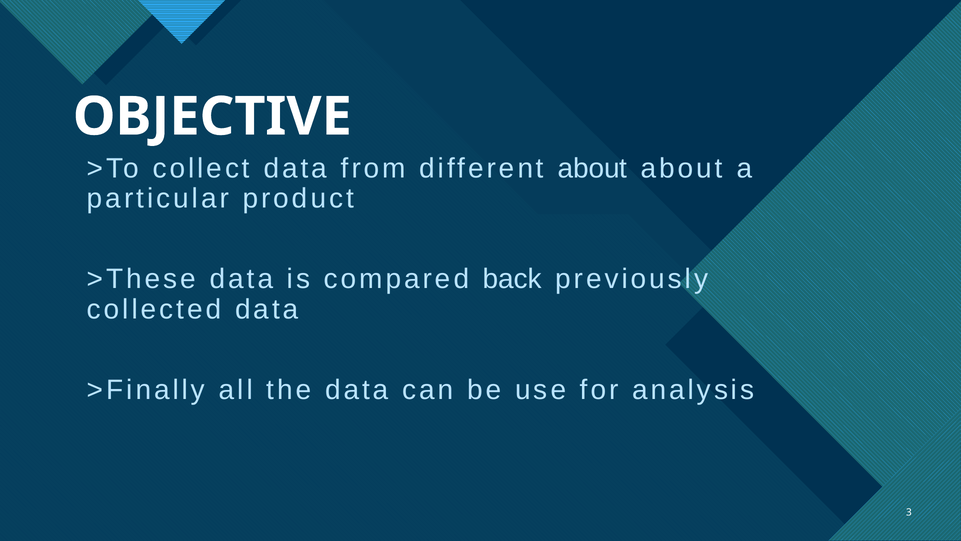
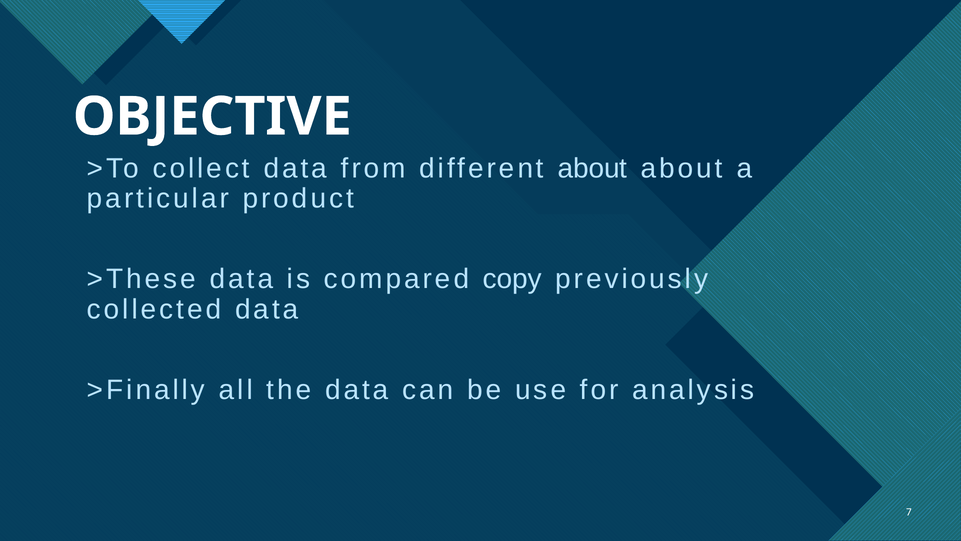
back: back -> copy (512, 279)
3: 3 -> 7 (909, 512)
